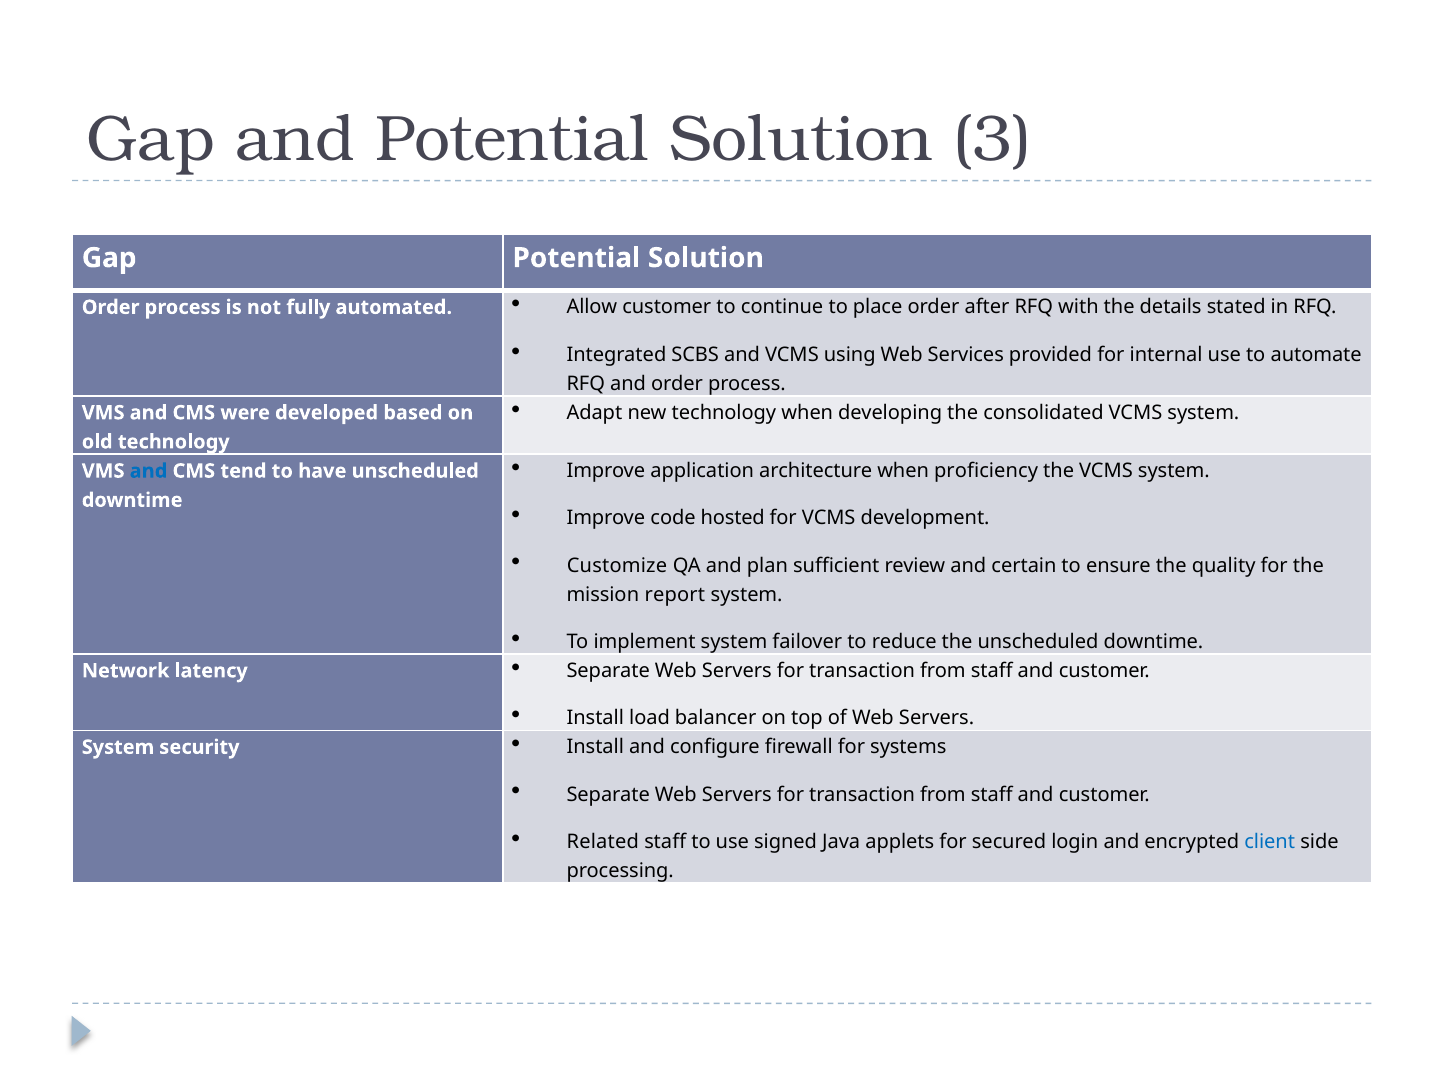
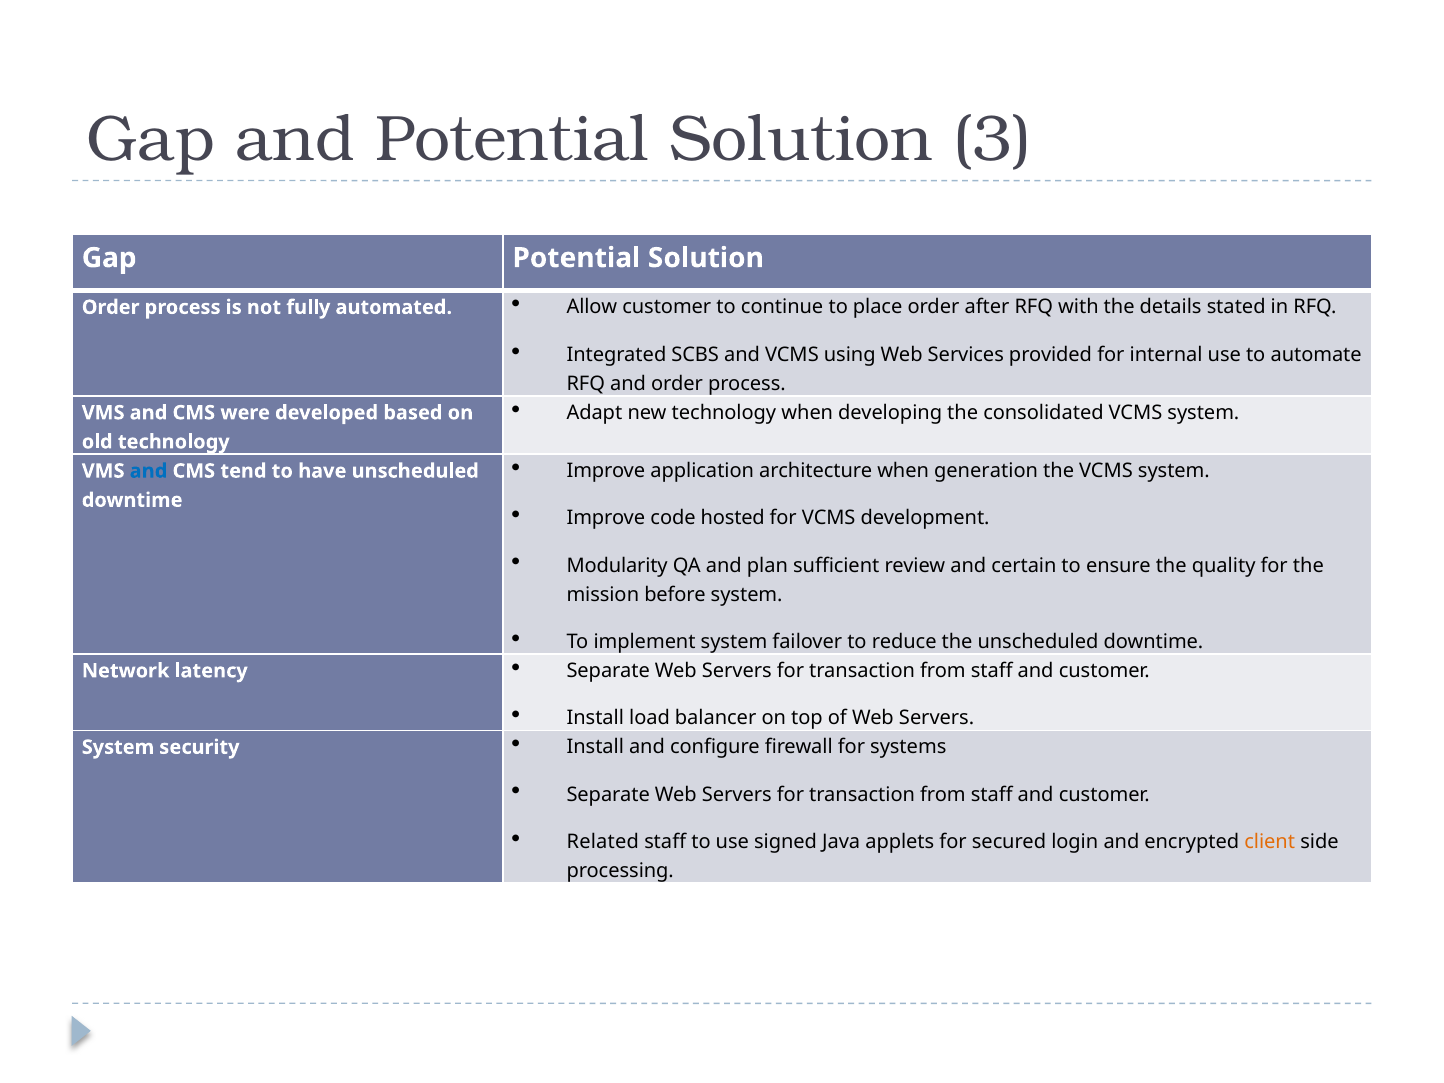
proficiency: proficiency -> generation (986, 471)
Customize: Customize -> Modularity (617, 565)
report: report -> before (675, 595)
client colour: blue -> orange (1270, 842)
